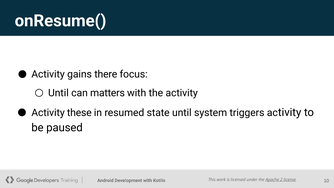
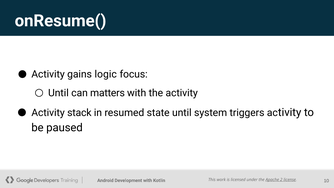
there: there -> logic (106, 74)
these: these -> stack (79, 113)
